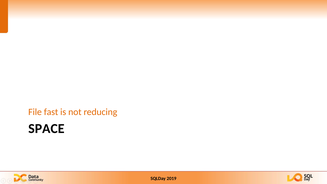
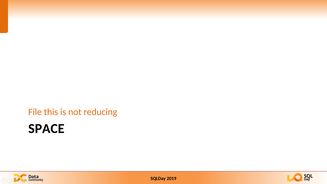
fast: fast -> this (51, 112)
